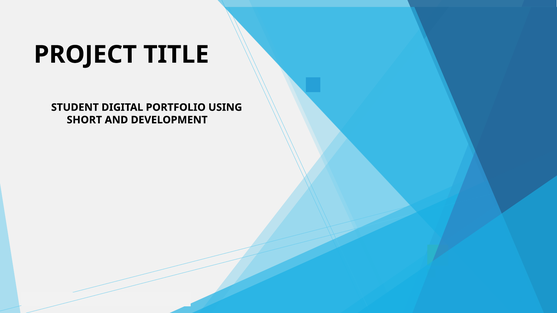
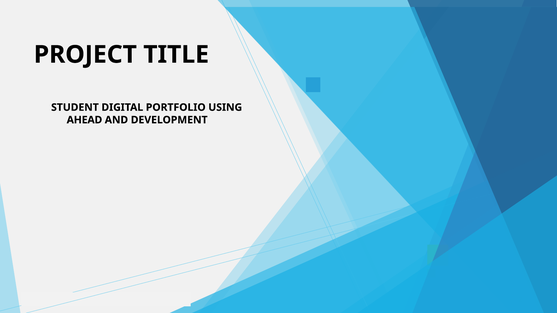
SHORT: SHORT -> AHEAD (84, 120)
